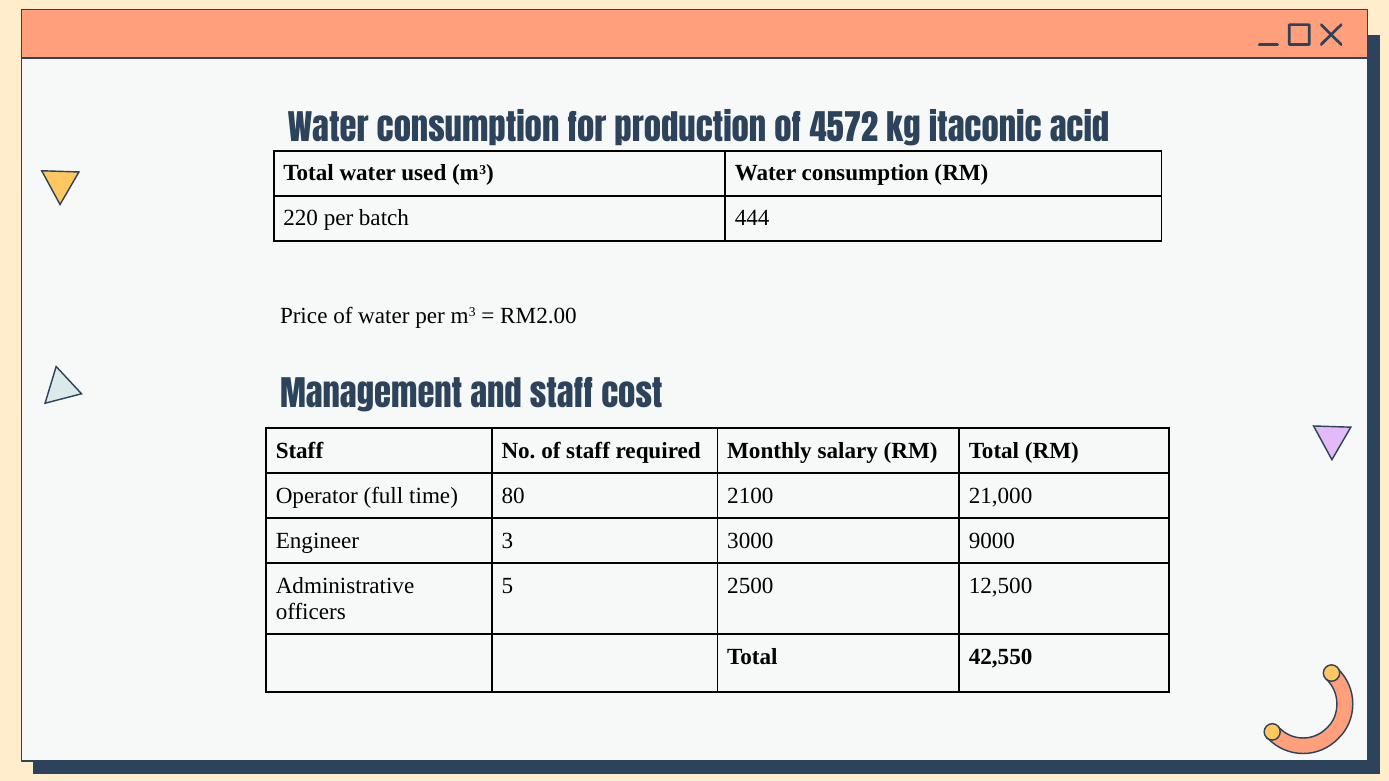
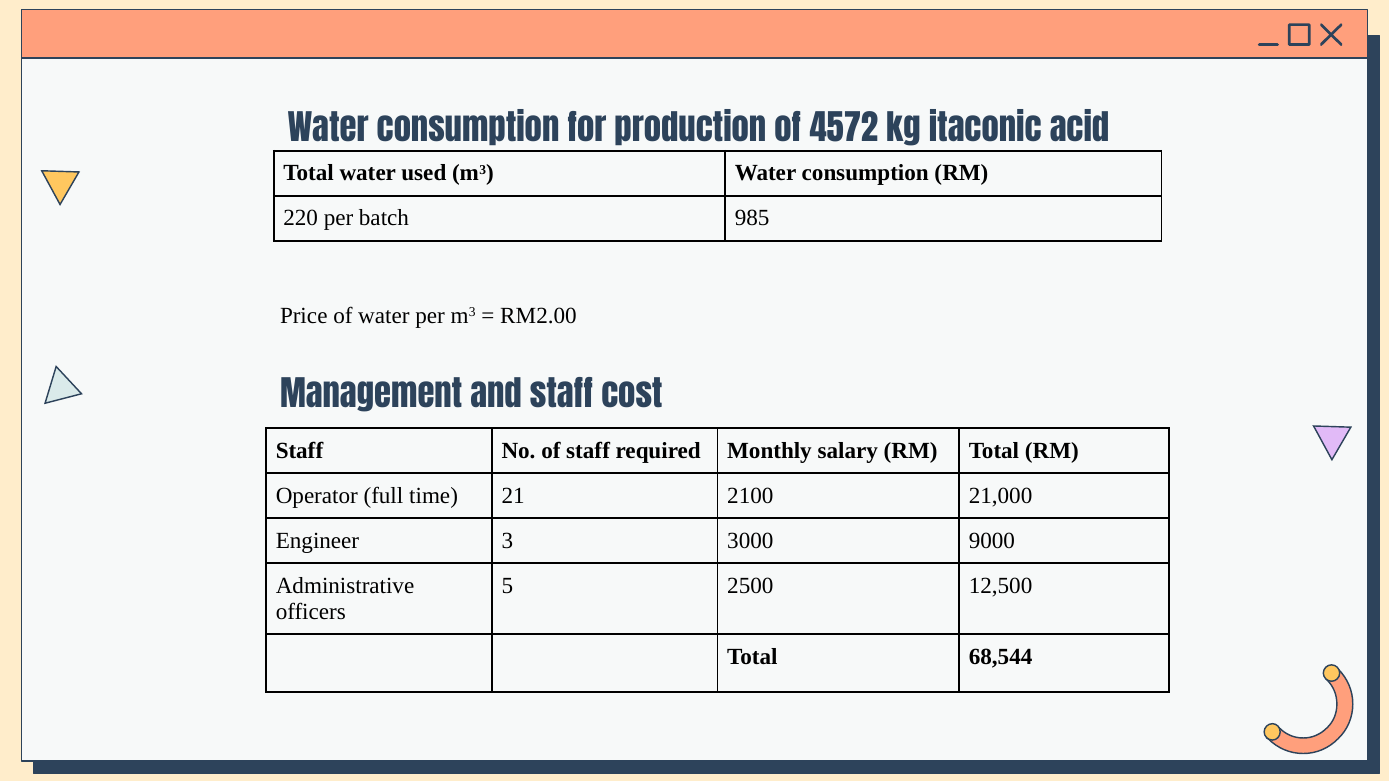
444: 444 -> 985 (752, 218)
80: 80 -> 21 (513, 496)
42,550: 42,550 -> 68,544 (1001, 657)
